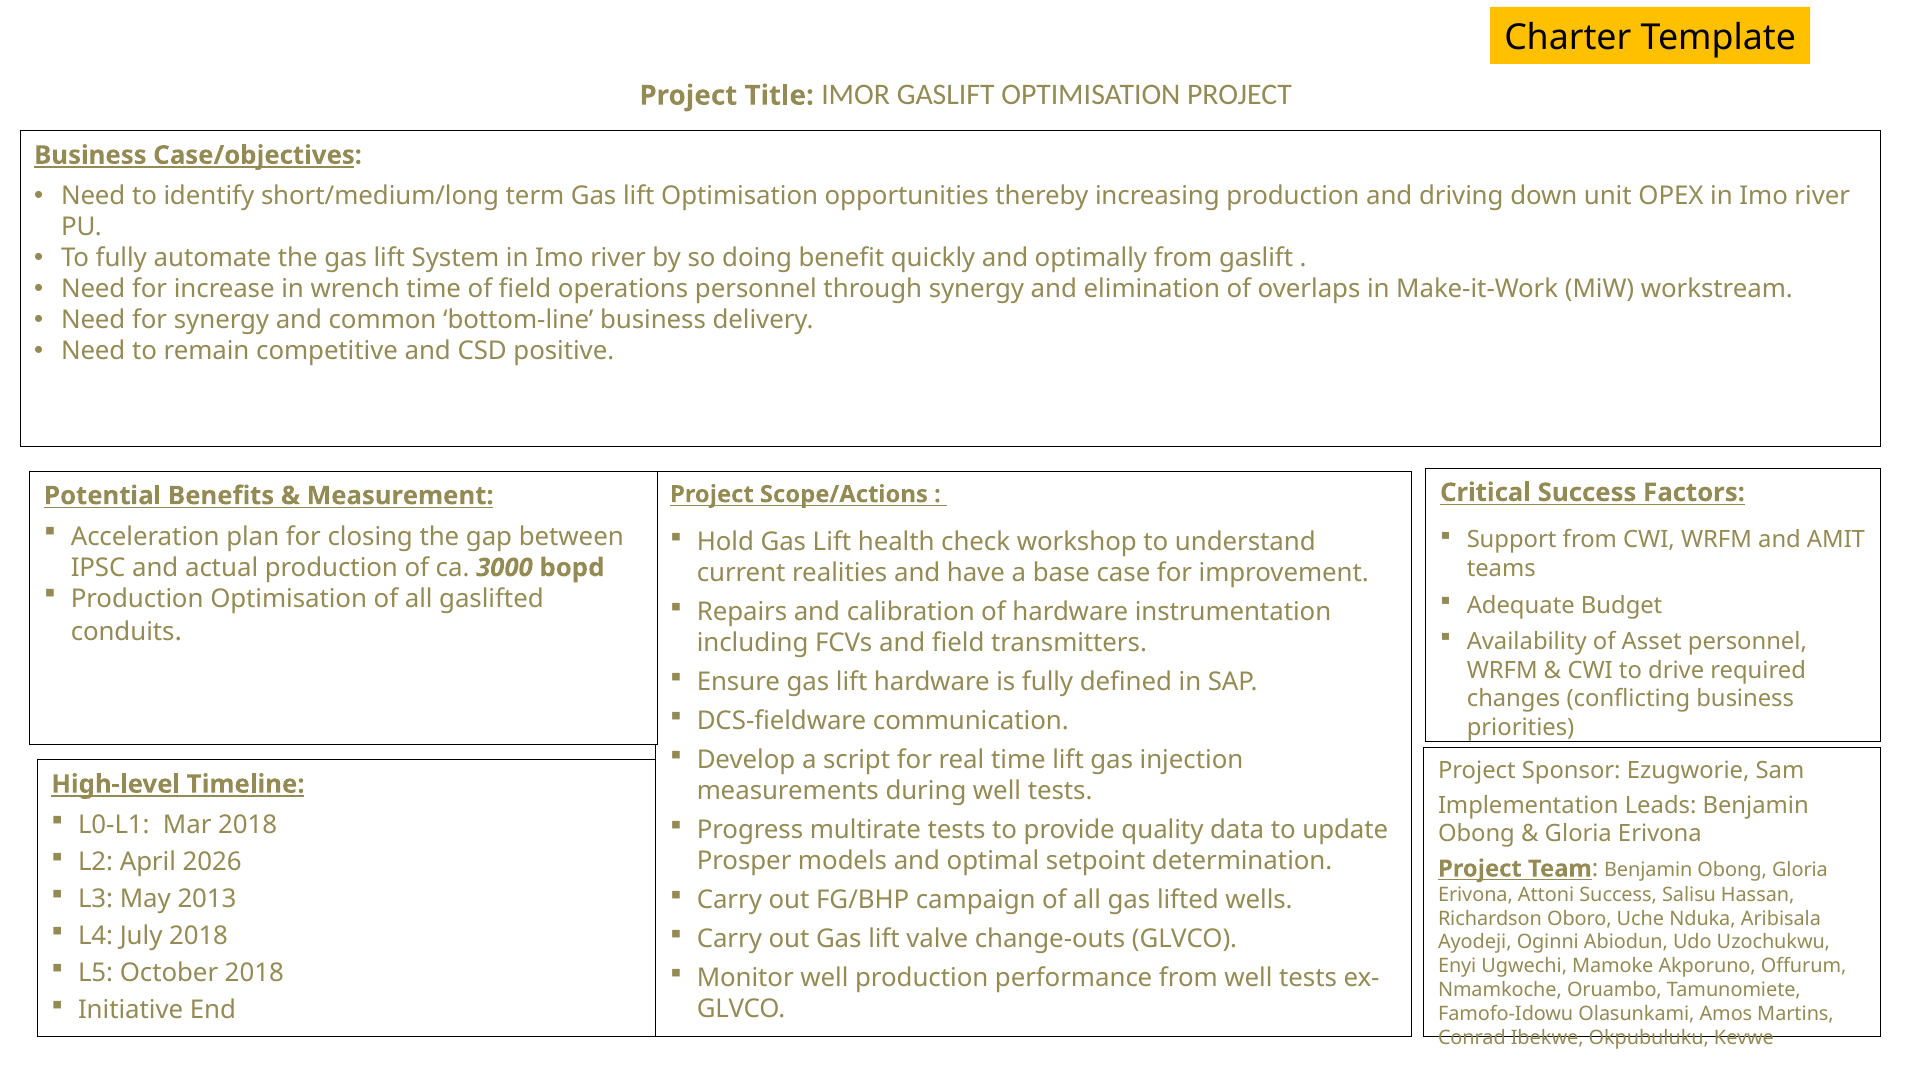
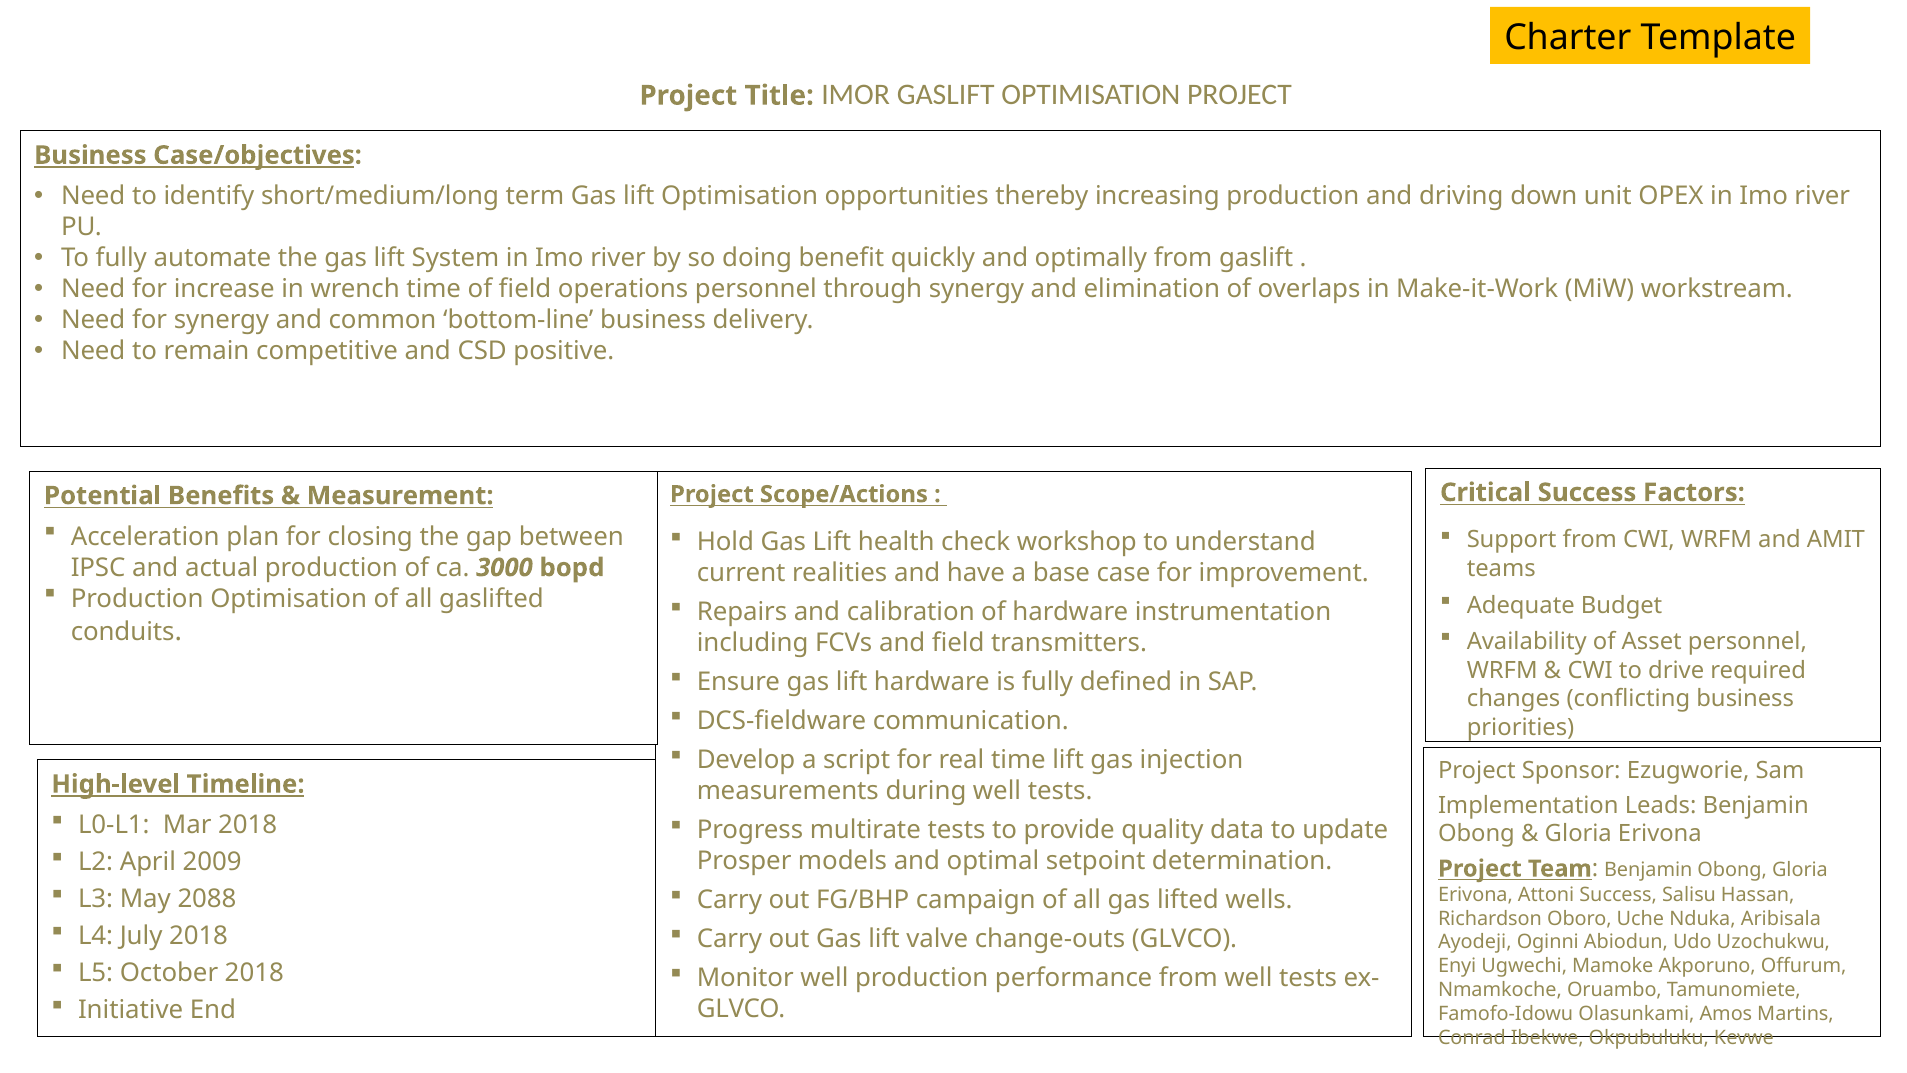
2026: 2026 -> 2009 (212, 862)
2013: 2013 -> 2088 (207, 899)
